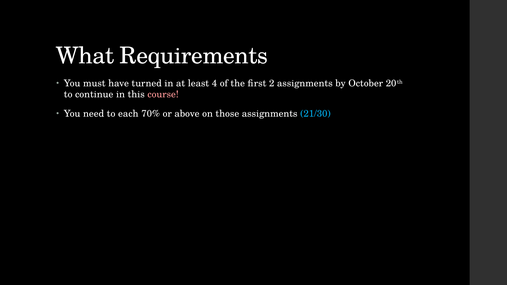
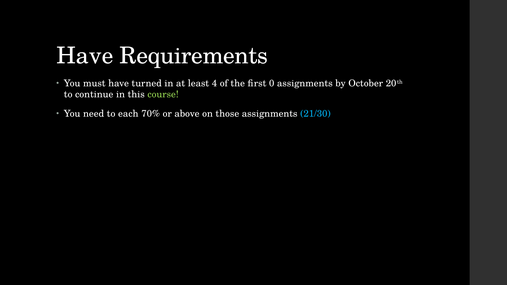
What: What -> Have (85, 56)
2: 2 -> 0 (272, 83)
course colour: pink -> light green (163, 94)
